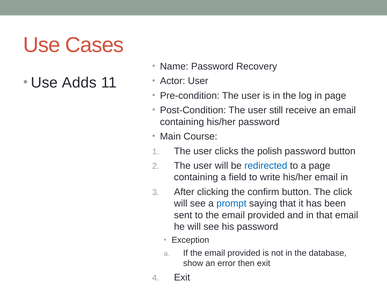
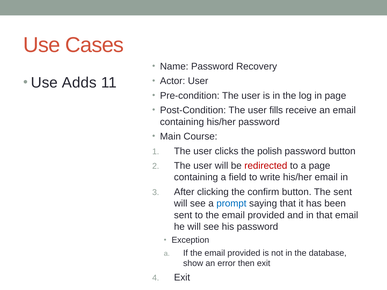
still: still -> fills (276, 110)
redirected colour: blue -> red (266, 166)
The click: click -> sent (343, 192)
